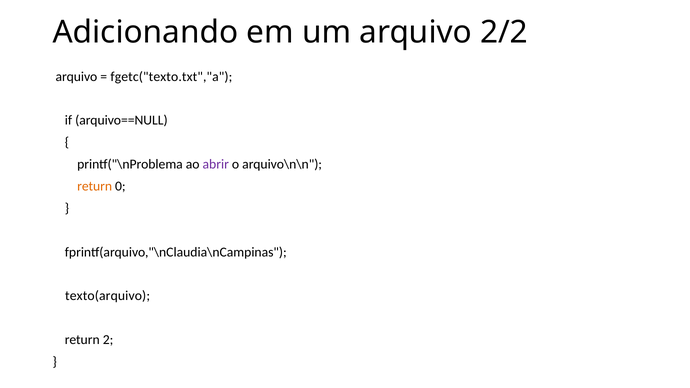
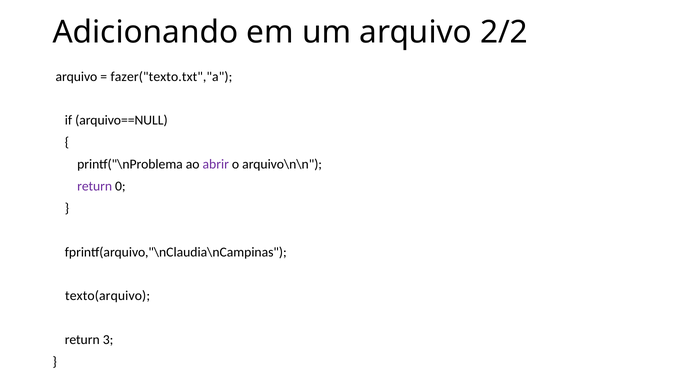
fgetc("texto.txt","a: fgetc("texto.txt","a -> fazer("texto.txt","a (171, 77)
return colour: orange -> purple (95, 186)
2: 2 -> 3 (108, 340)
